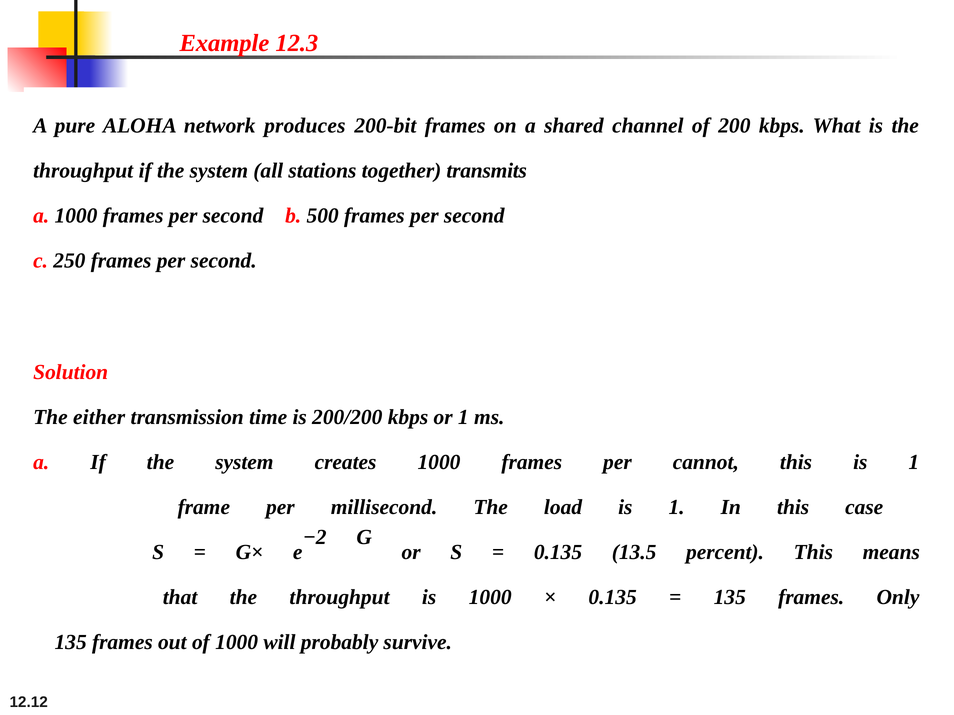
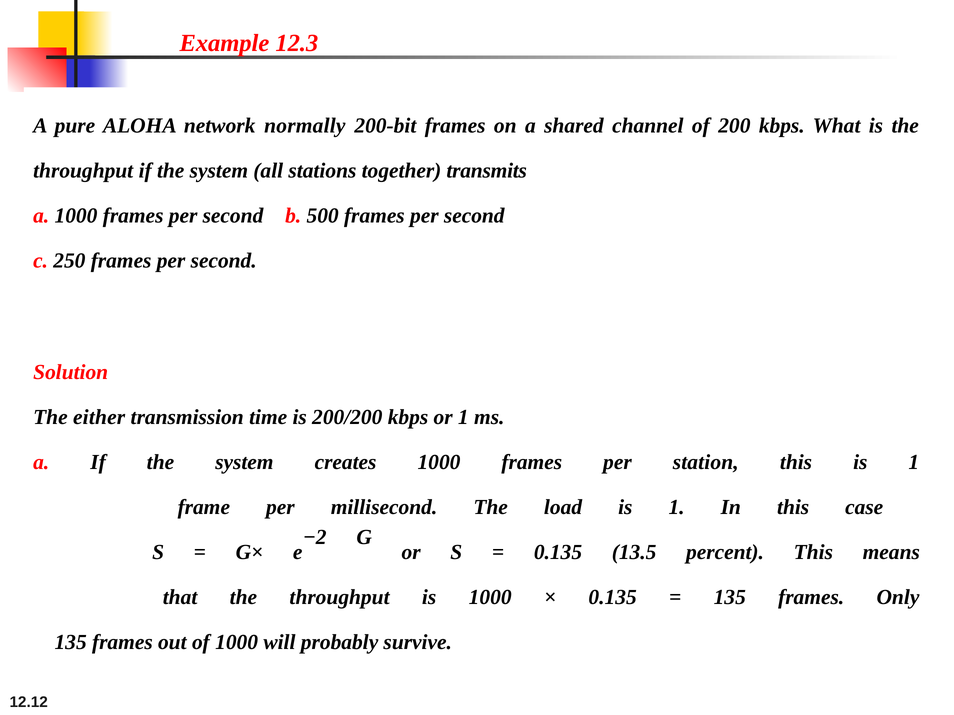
produces: produces -> normally (305, 126)
cannot: cannot -> station (706, 462)
